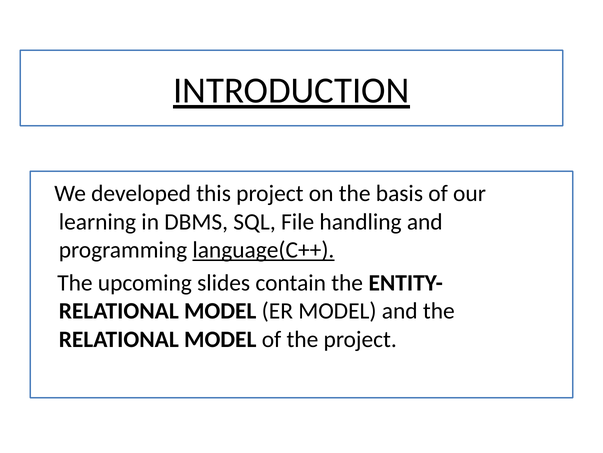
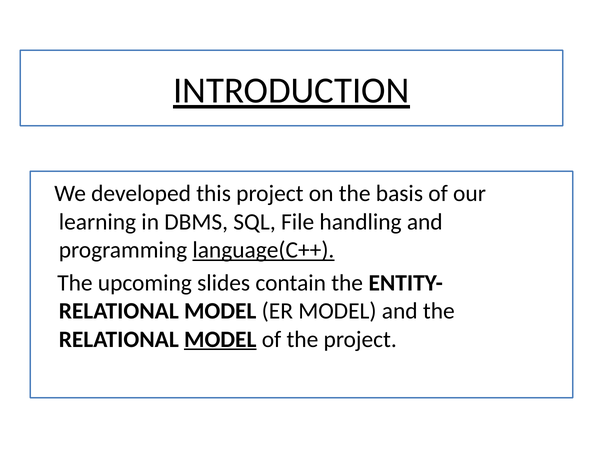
MODEL underline: none -> present (220, 339)
